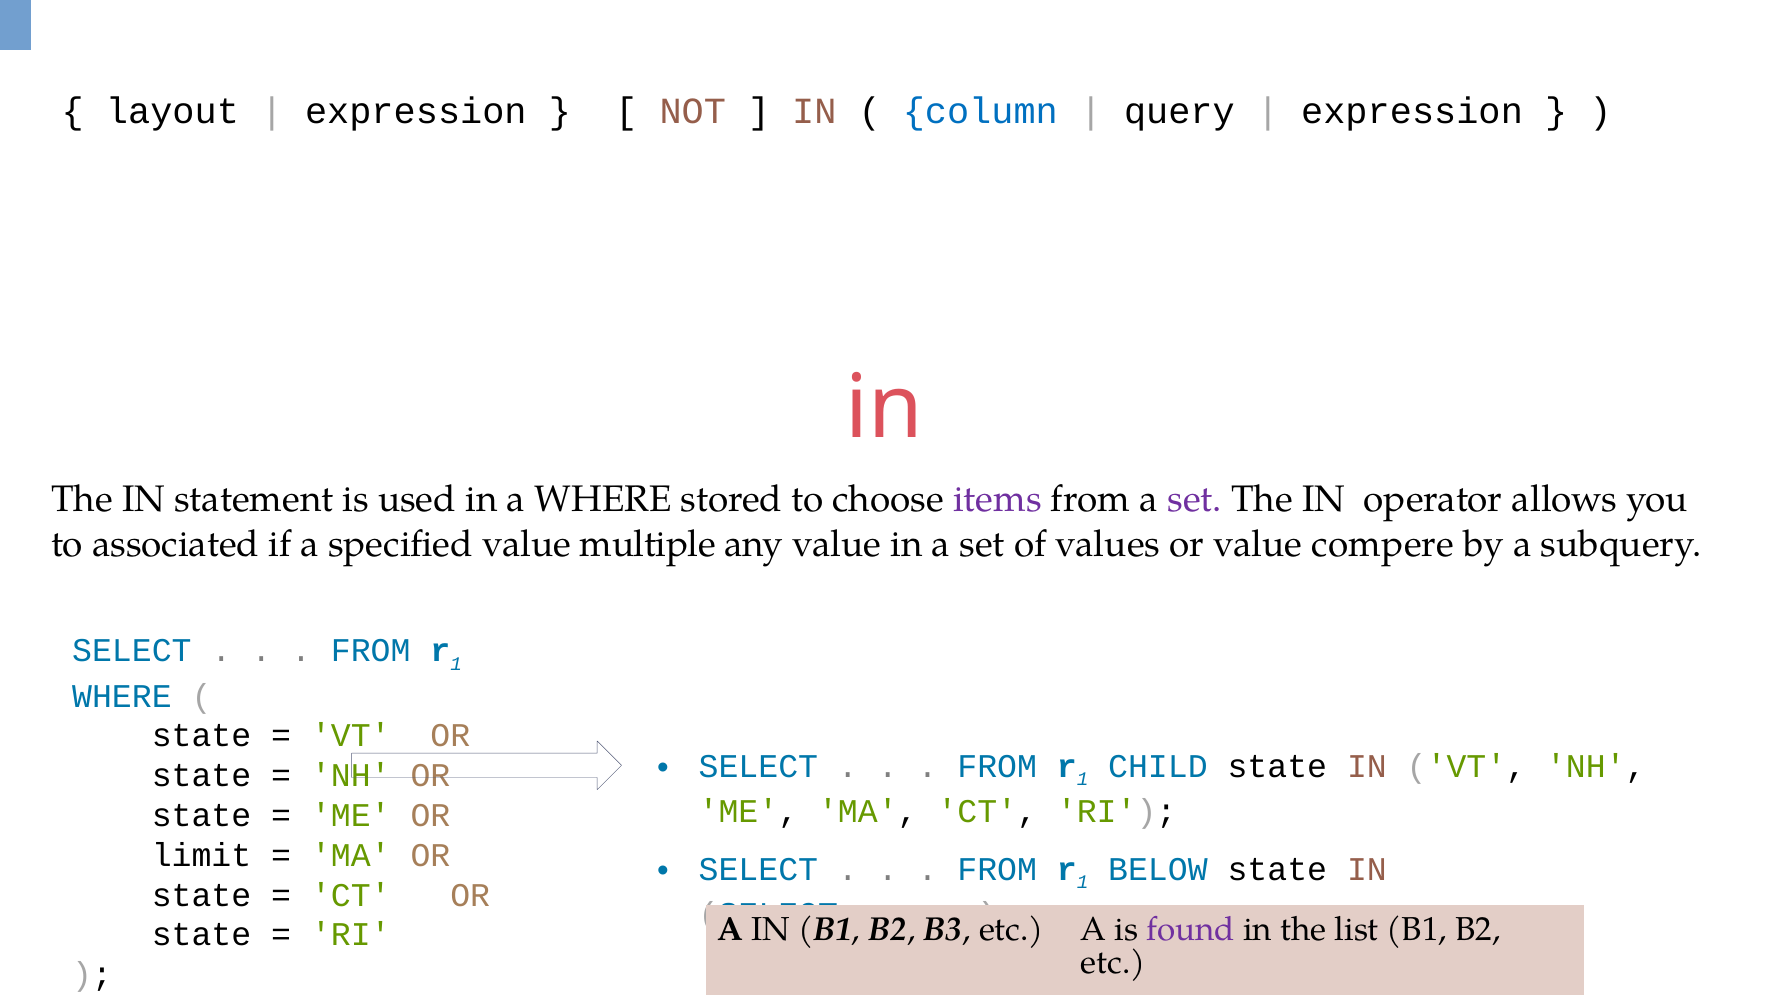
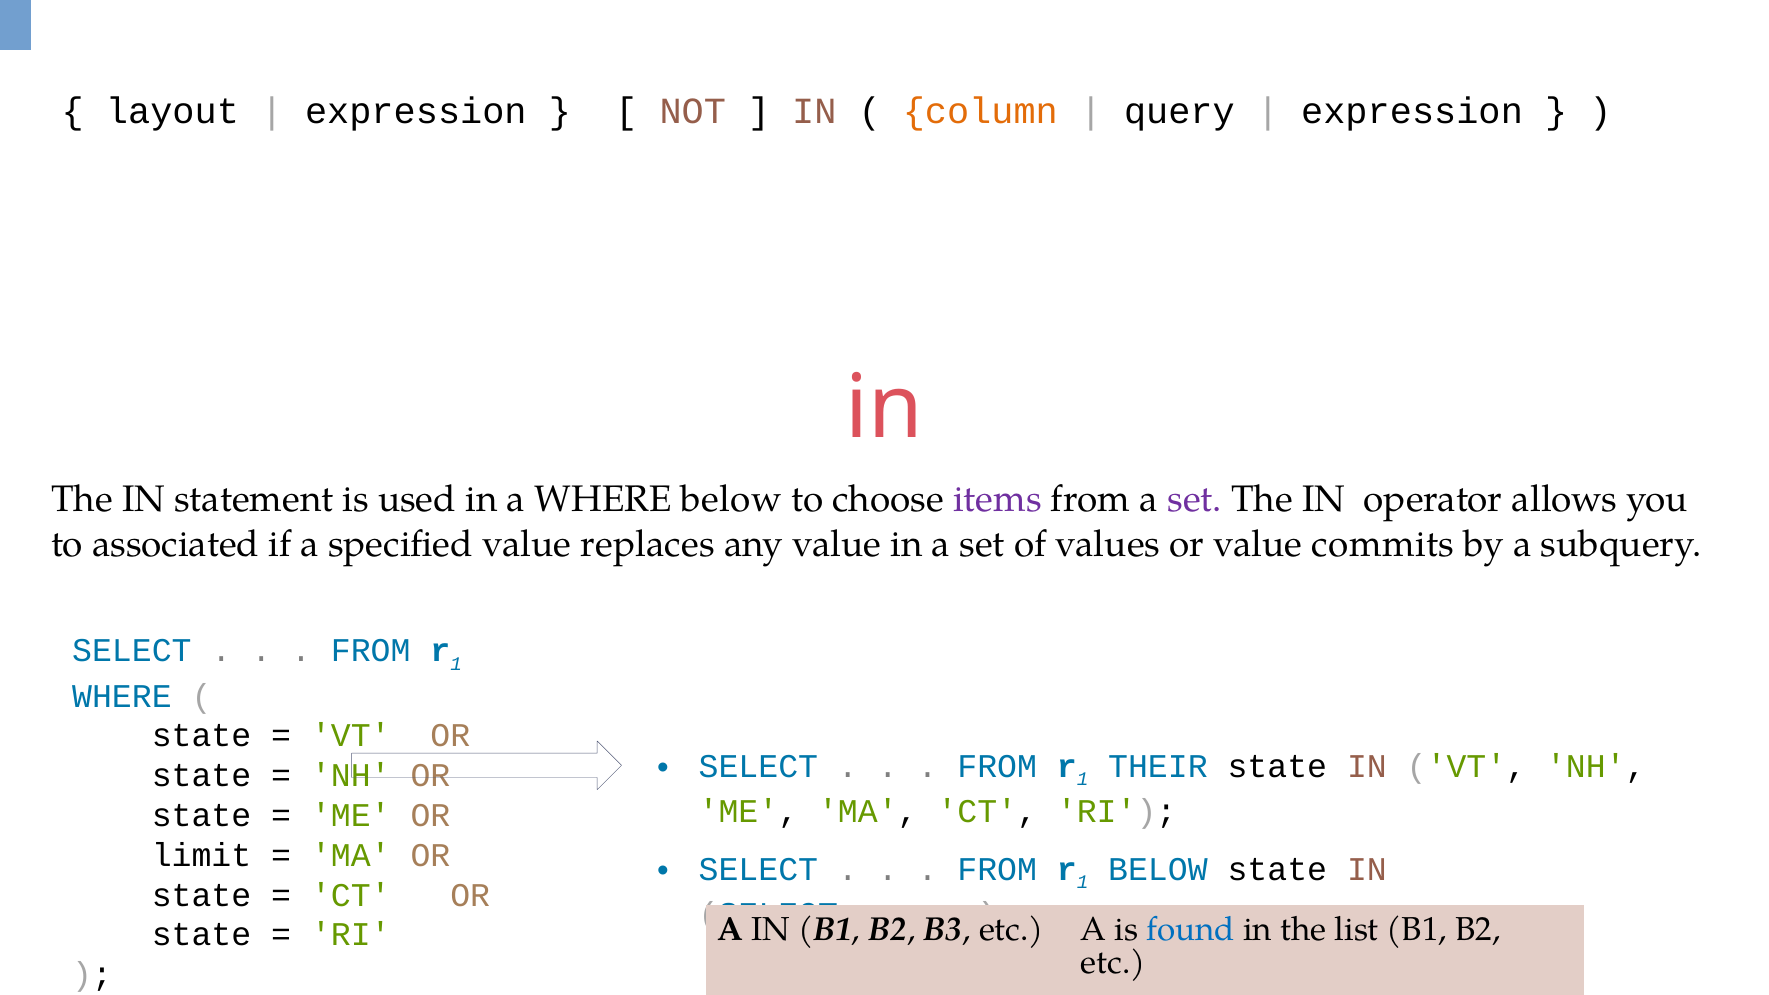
column colour: blue -> orange (980, 111)
WHERE stored: stored -> below (731, 500)
multiple: multiple -> replaces (648, 544)
compere: compere -> commits (1383, 544)
CHILD: CHILD -> THEIR (1158, 767)
found colour: purple -> blue (1191, 929)
